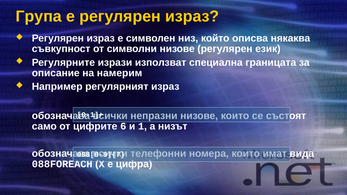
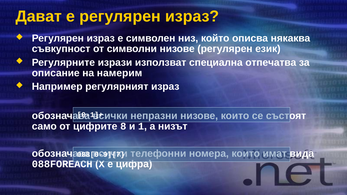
Група: Група -> Дават (39, 16)
границата: границата -> отпечатва (271, 63)
6: 6 -> 8 (123, 127)
